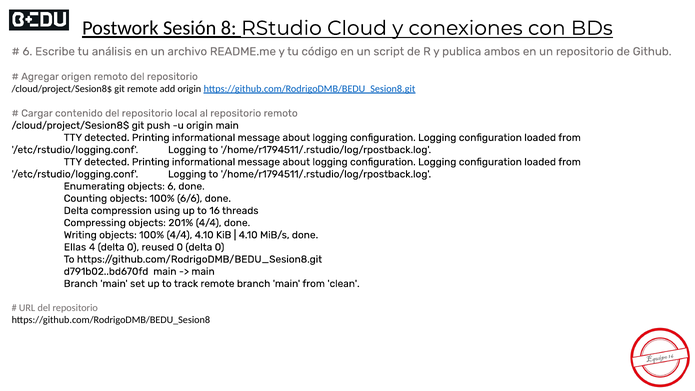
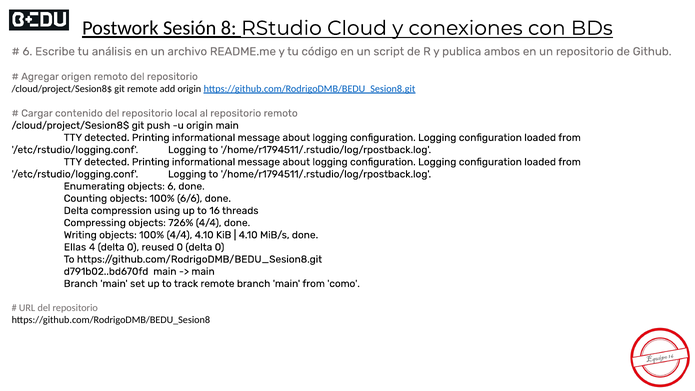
201%: 201% -> 726% (181, 223)
clean: clean -> como (344, 284)
